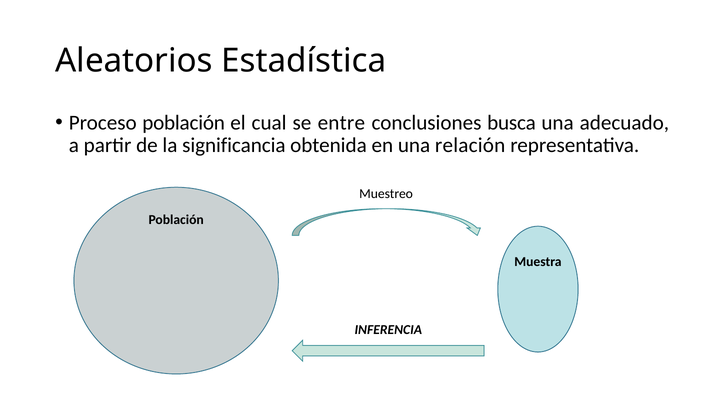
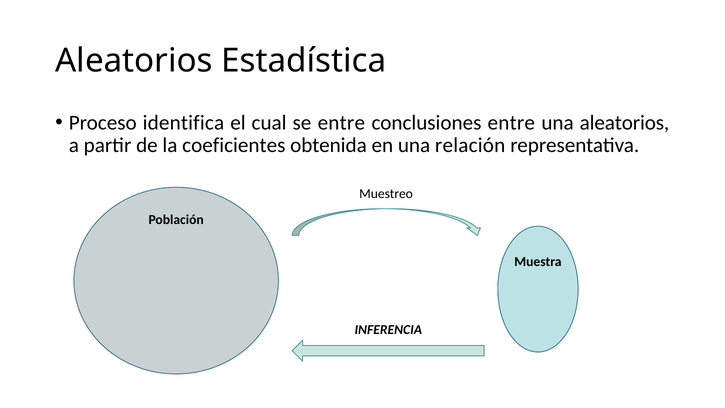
Proceso población: población -> identifica (183, 123)
conclusiones busca: busca -> entre (511, 123)
una adecuado: adecuado -> aleatorios (624, 123)
significancia: significancia -> coeficientes (234, 145)
